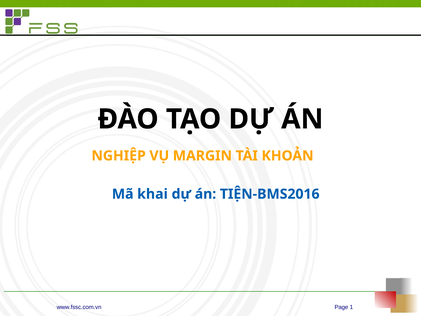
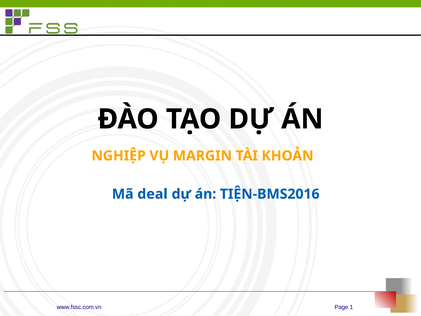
khai: khai -> deal (152, 194)
